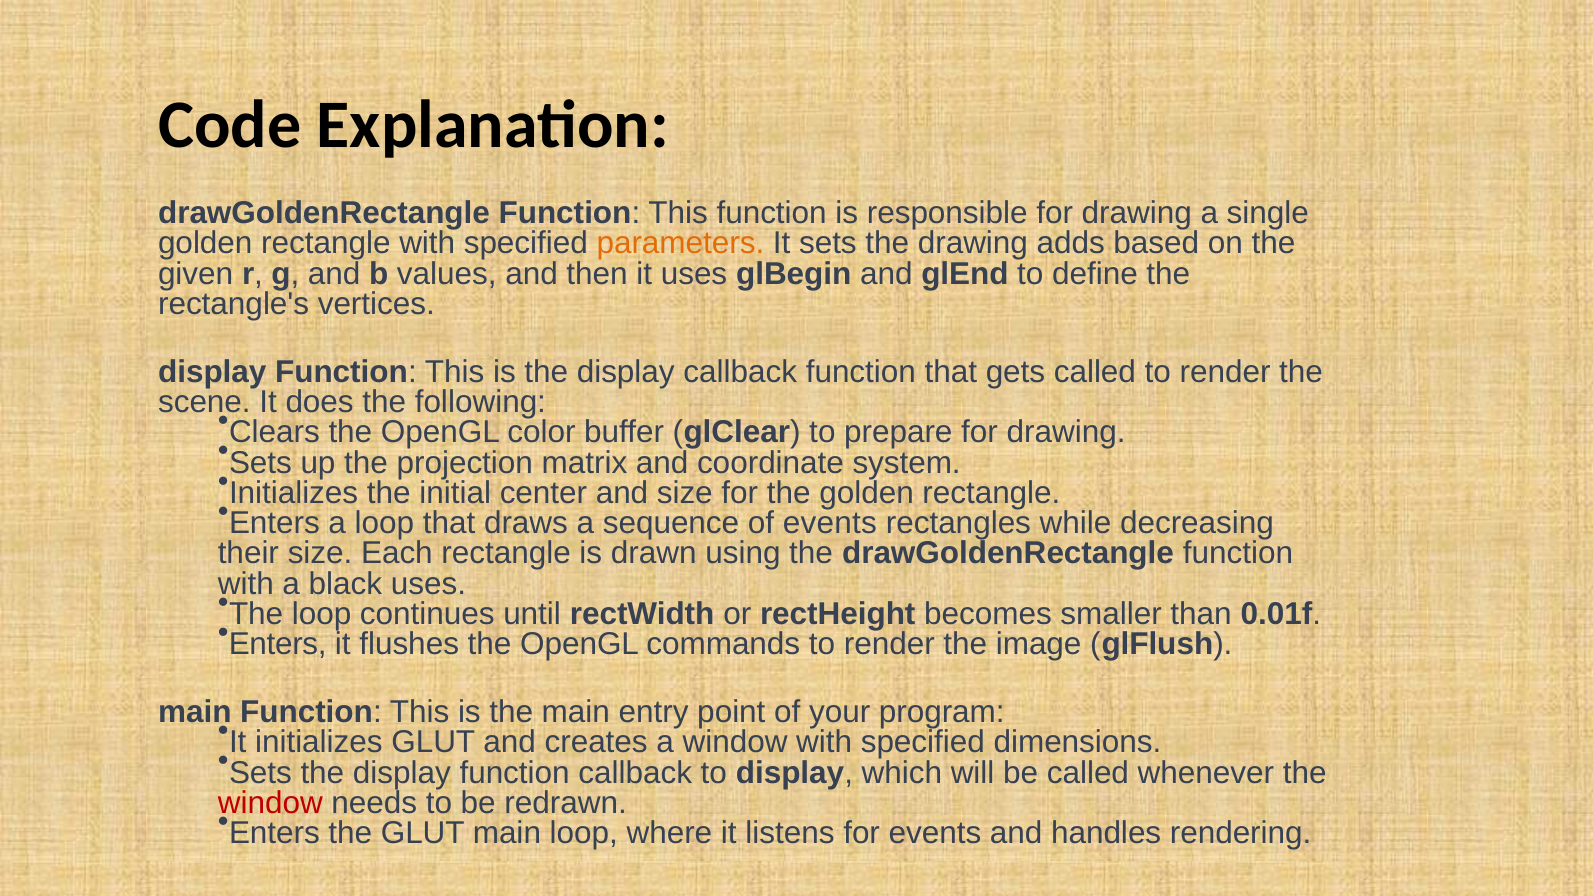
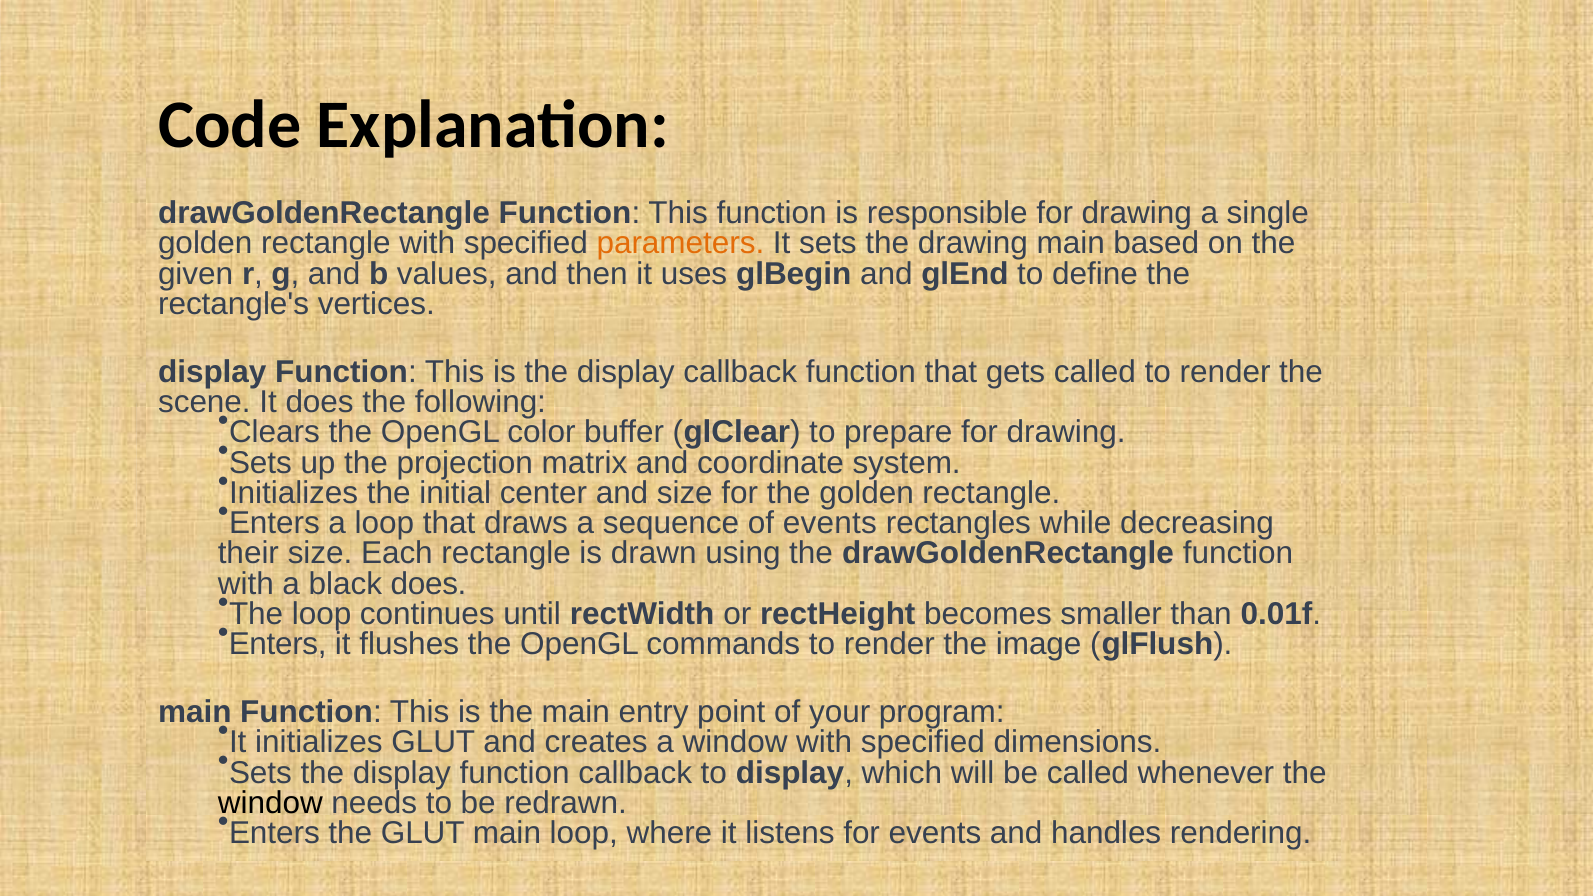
drawing adds: adds -> main (1071, 244)
black uses: uses -> does (429, 584)
window colour: red -> black (270, 803)
